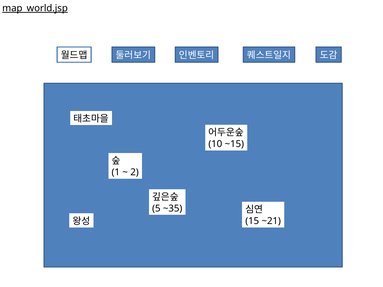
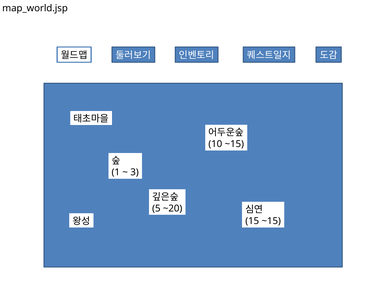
map_world.jsp underline: present -> none (35, 8)
2: 2 -> 3 (135, 172)
~35: ~35 -> ~20 (173, 209)
15 ~21: ~21 -> ~15 (271, 221)
